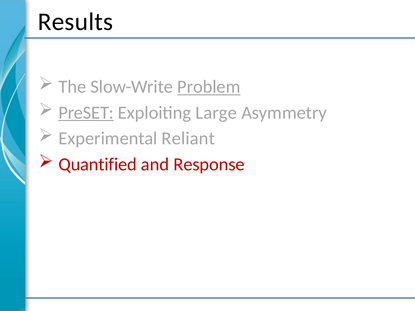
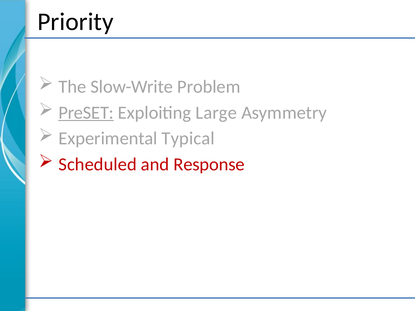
Results: Results -> Priority (76, 22)
Problem underline: present -> none (209, 87)
Reliant: Reliant -> Typical (188, 139)
Quantified: Quantified -> Scheduled (98, 164)
